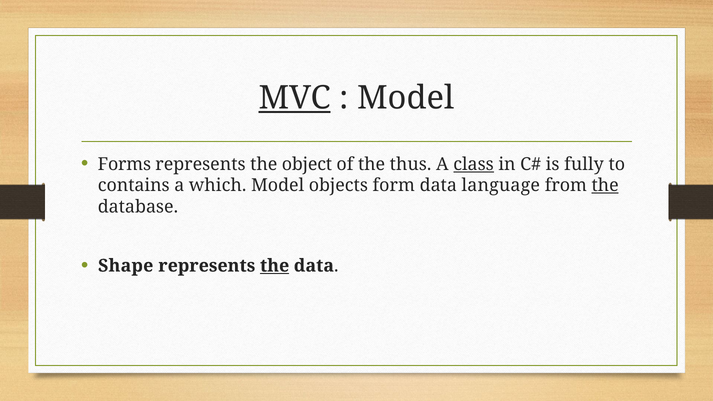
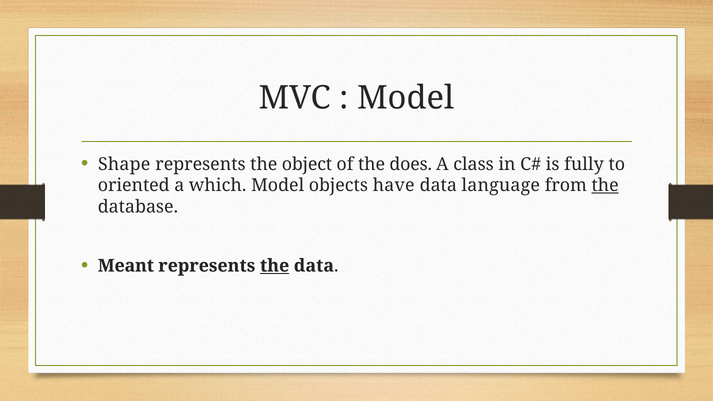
MVC underline: present -> none (295, 98)
Forms: Forms -> Shape (124, 164)
thus: thus -> does (411, 164)
class underline: present -> none (474, 164)
contains: contains -> oriented (134, 186)
form: form -> have (394, 186)
Shape: Shape -> Meant (126, 266)
